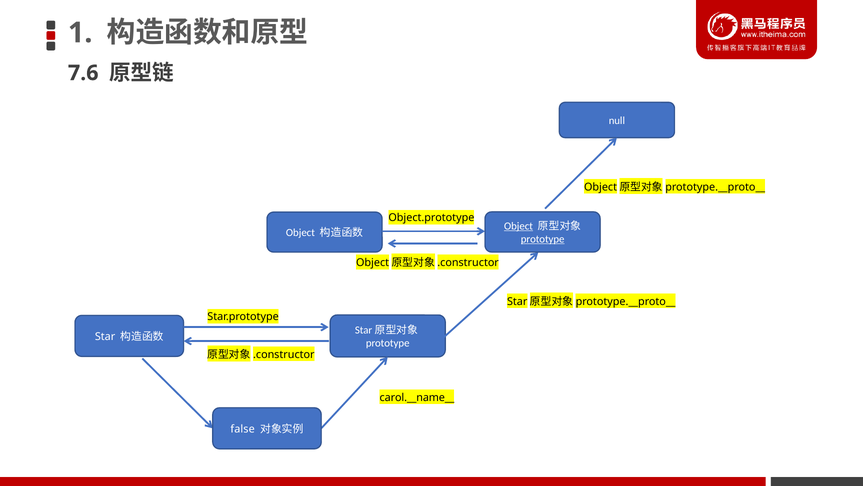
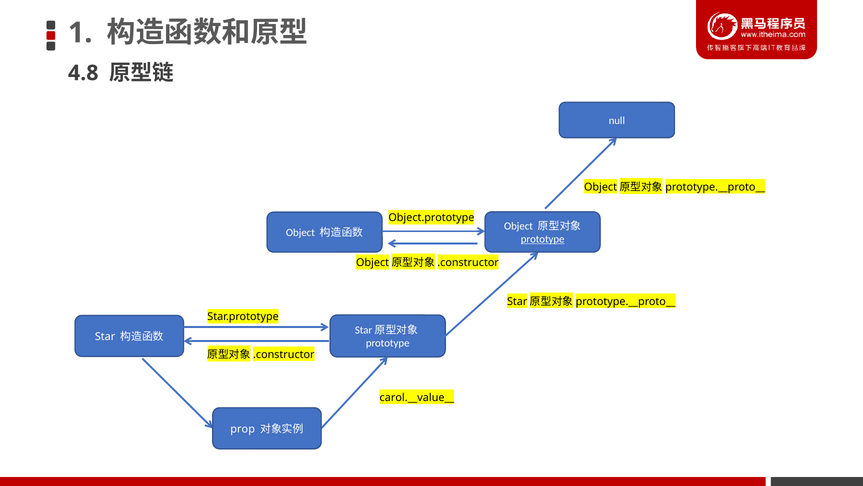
7.6: 7.6 -> 4.8 (83, 73)
Object underline: present -> none (518, 226)
carol.__name__: carol.__name__ -> carol.__value__ (417, 397)
false: false -> prop (243, 429)
